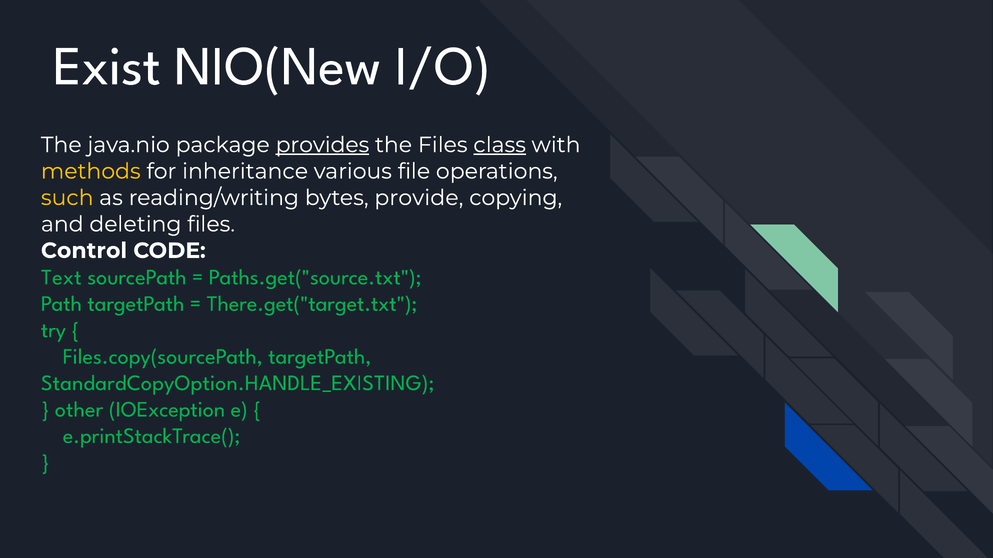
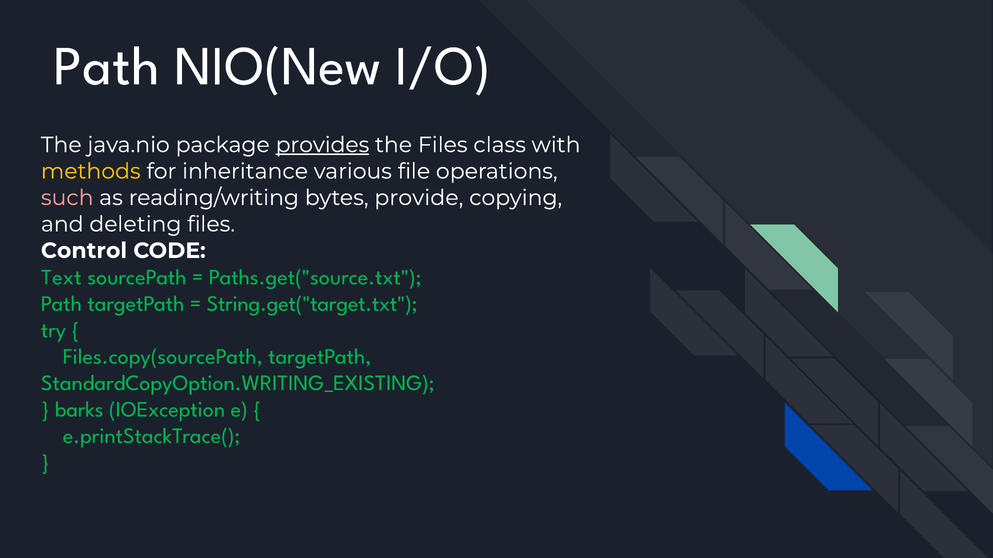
Exist: Exist -> Path (106, 66)
class underline: present -> none (500, 145)
such colour: yellow -> pink (67, 198)
There.get("target.txt: There.get("target.txt -> String.get("target.txt (312, 304)
StandardCopyOption.HANDLE_EXISTING: StandardCopyOption.HANDLE_EXISTING -> StandardCopyOption.WRITING_EXISTING (238, 383)
other: other -> barks (79, 410)
